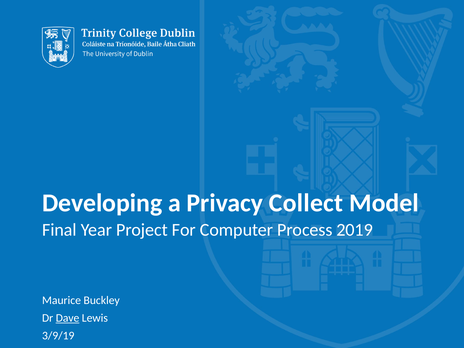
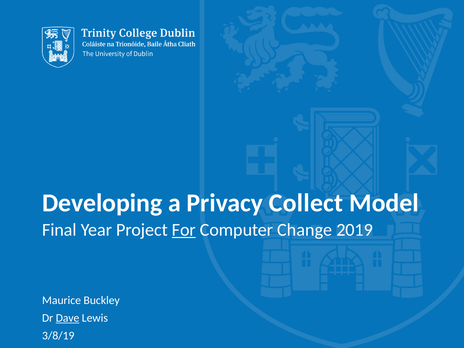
For underline: none -> present (184, 230)
Process: Process -> Change (305, 230)
3/9/19: 3/9/19 -> 3/8/19 (58, 336)
